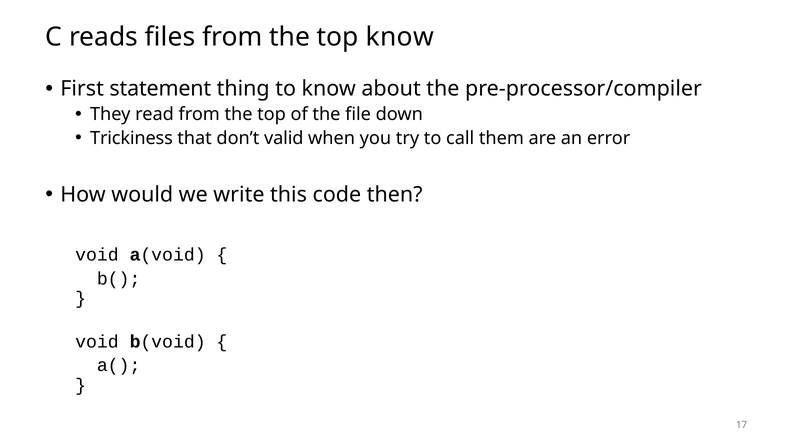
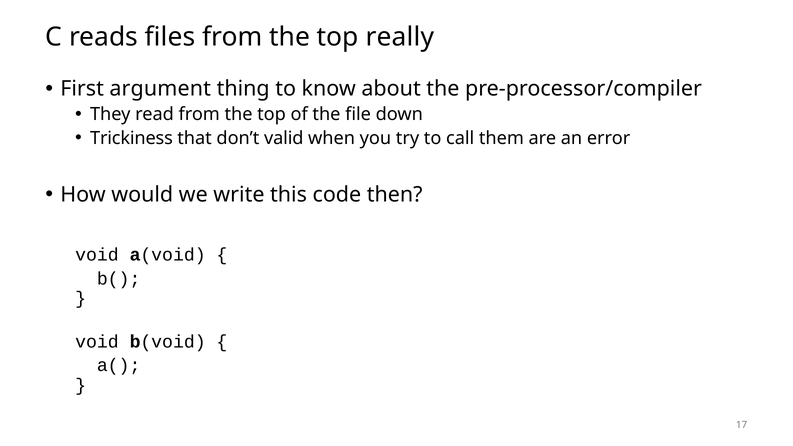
top know: know -> really (400, 37)
statement: statement -> argument (160, 89)
